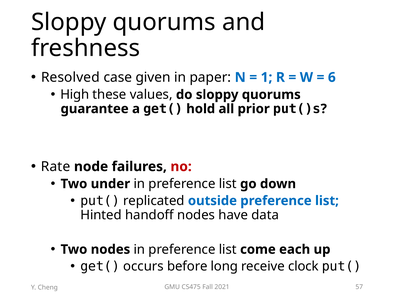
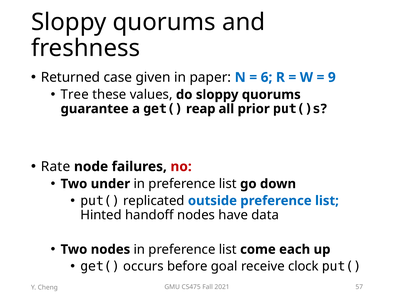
Resolved: Resolved -> Returned (70, 77)
1: 1 -> 6 (267, 77)
6: 6 -> 9 (332, 77)
High: High -> Tree (75, 94)
hold: hold -> reap (201, 109)
long: long -> goal (224, 266)
